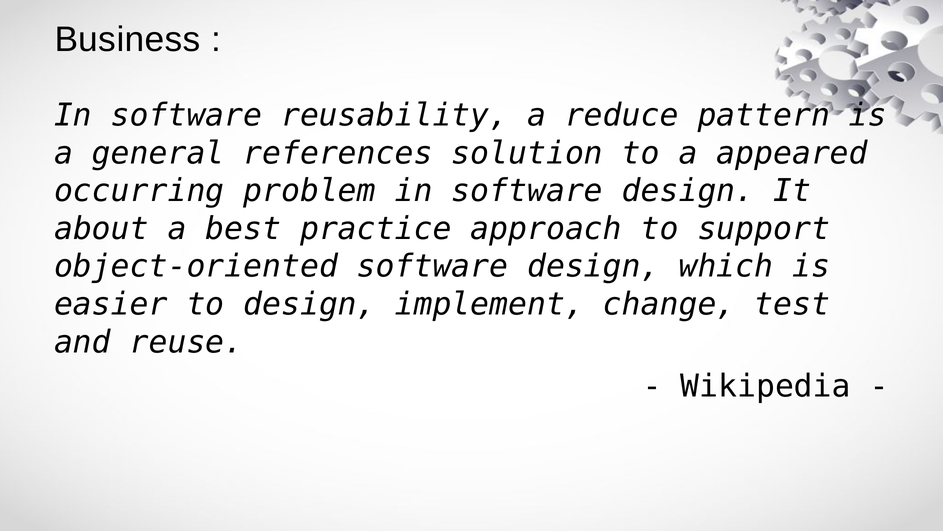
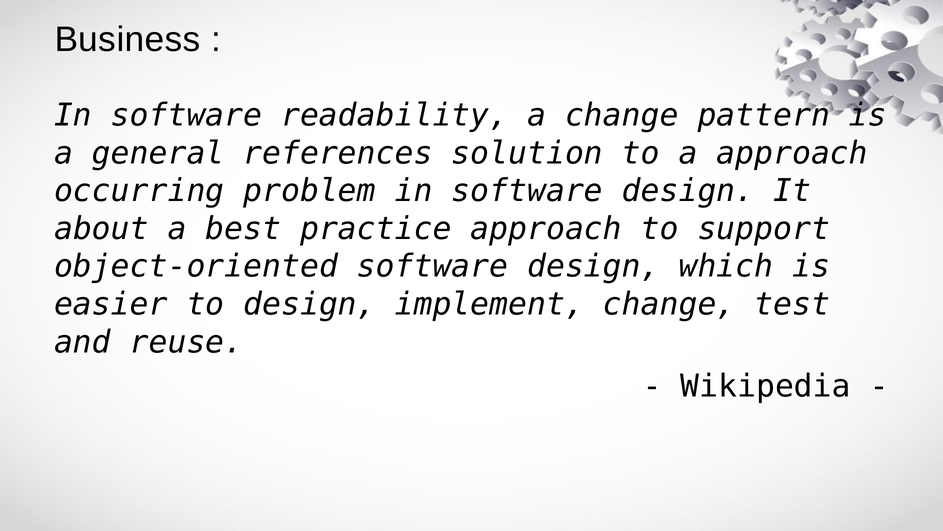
reusability: reusability -> readability (395, 115)
a reduce: reduce -> change (622, 115)
a appeared: appeared -> approach (792, 153)
